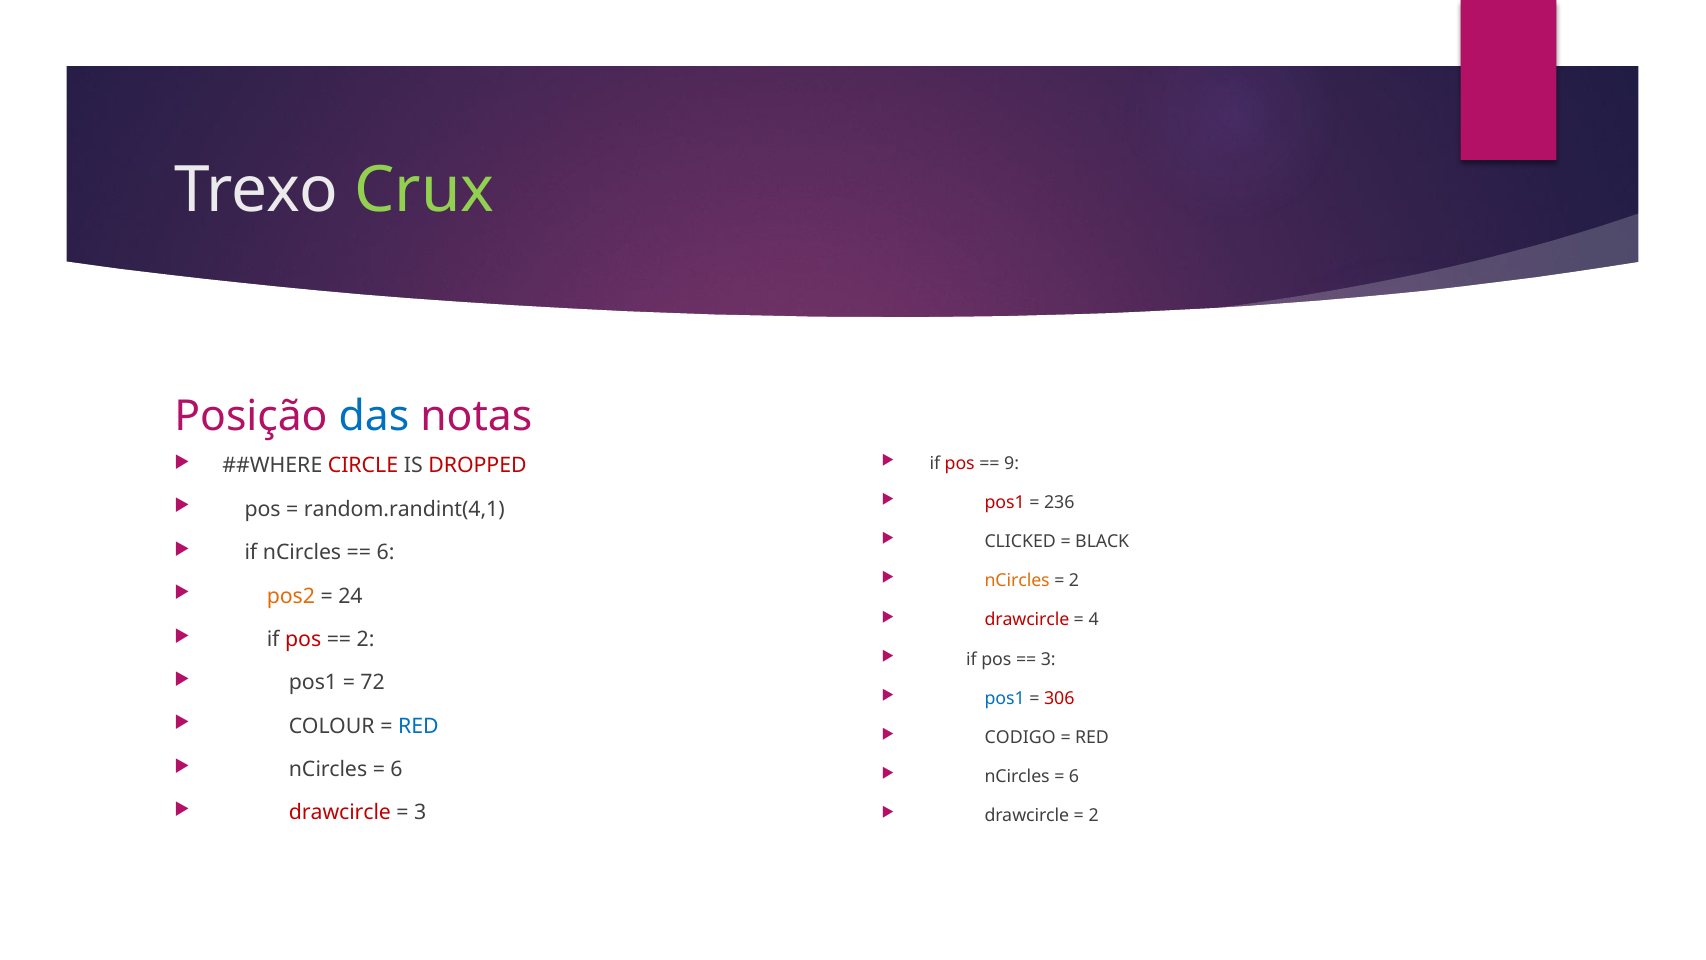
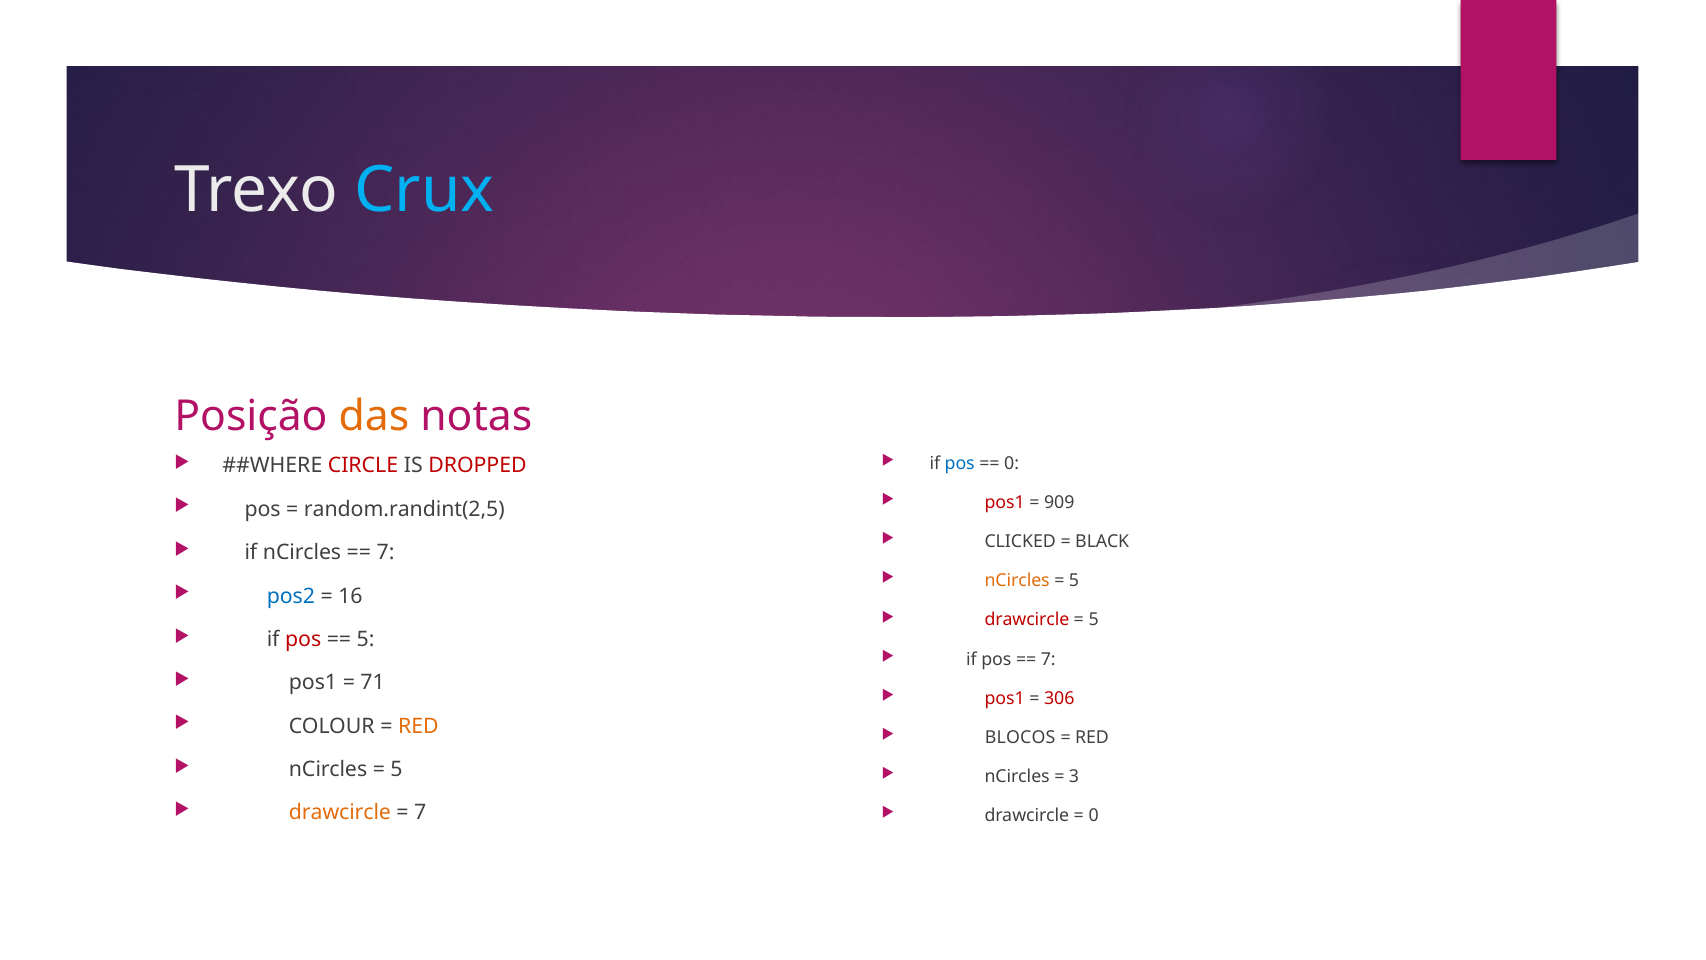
Crux colour: light green -> light blue (425, 190)
das colour: blue -> orange (374, 416)
pos colour: red -> blue (960, 463)
9: 9 -> 0 (1012, 463)
236: 236 -> 909 (1059, 502)
random.randint(4,1: random.randint(4,1 -> random.randint(2,5 (404, 509)
6: 6 -> 7 (386, 552)
2: 2 -> 5 (1074, 581)
pos2 colour: orange -> blue (291, 596)
24: 24 -> 16 (350, 596)
4: 4 -> 5 (1094, 620)
2: 2 -> 5 (366, 639)
3: 3 -> 7 (1048, 659)
72: 72 -> 71 (373, 682)
pos1 colour: blue -> red (1005, 698)
RED colour: blue -> orange (418, 726)
CODIGO: CODIGO -> BLOCOS (1020, 737)
6: 6 -> 5 (397, 769)
6: 6 -> 3 (1074, 776)
drawcircle colour: red -> orange (340, 813)
3: 3 -> 7 (420, 813)
2: 2 -> 0 (1094, 816)
